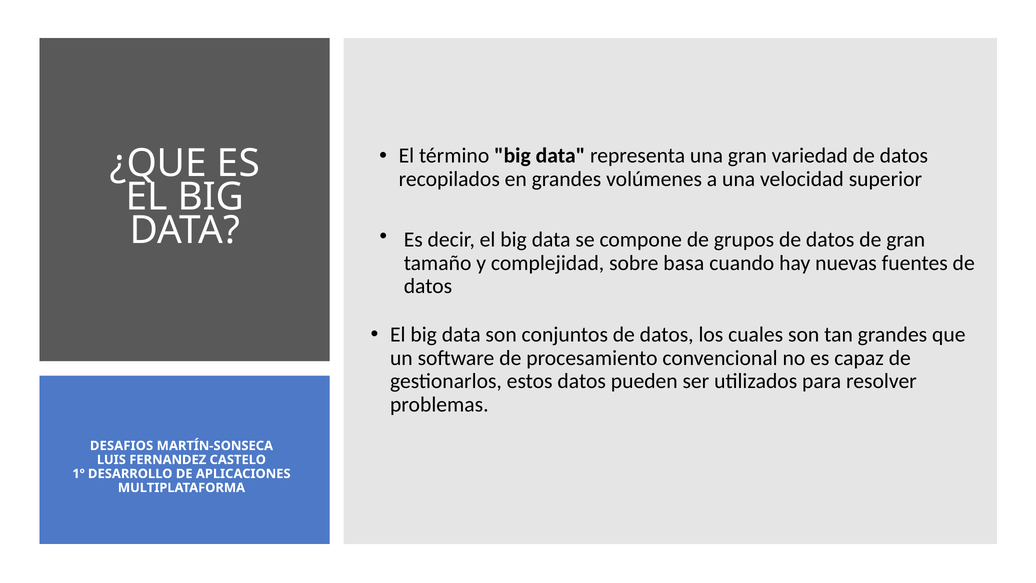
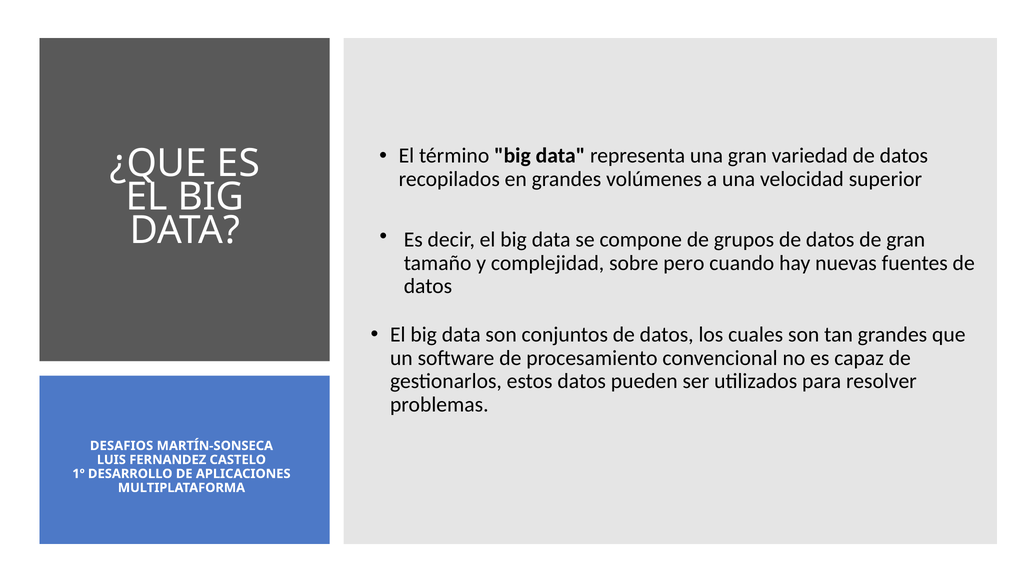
basa: basa -> pero (684, 263)
